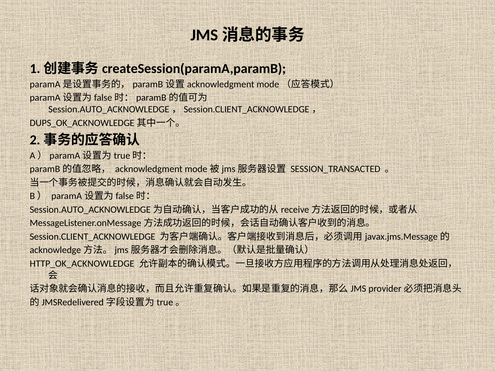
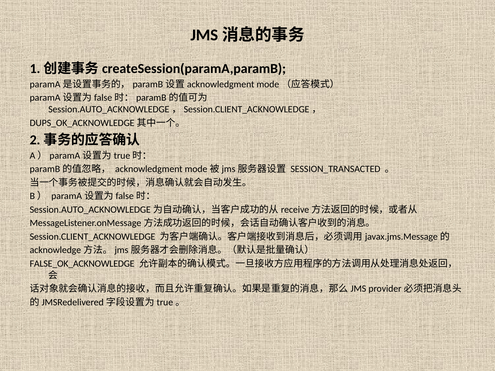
HTTP_OK_ACKNOWLEDGE: HTTP_OK_ACKNOWLEDGE -> FALSE_OK_ACKNOWLEDGE (82, 264)
